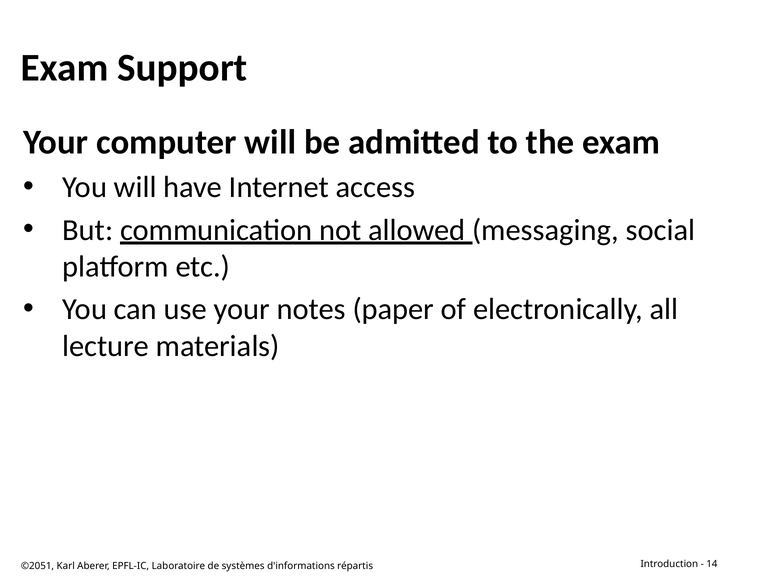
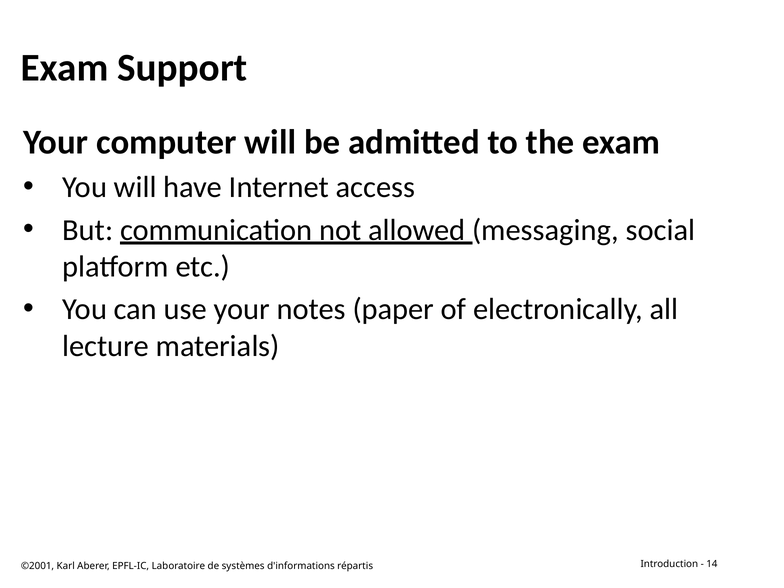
©2051: ©2051 -> ©2001 (38, 566)
